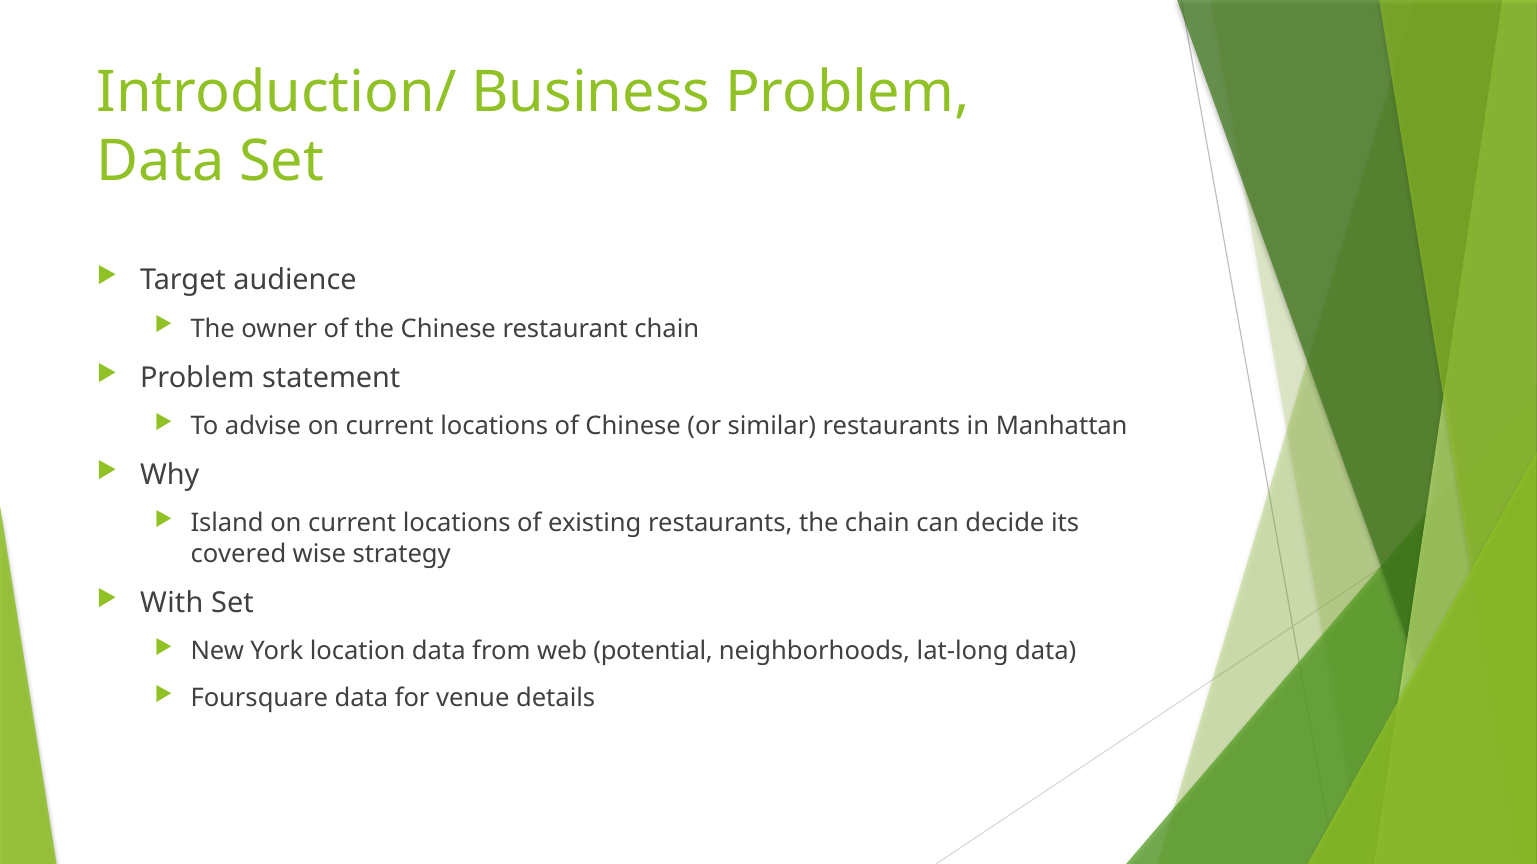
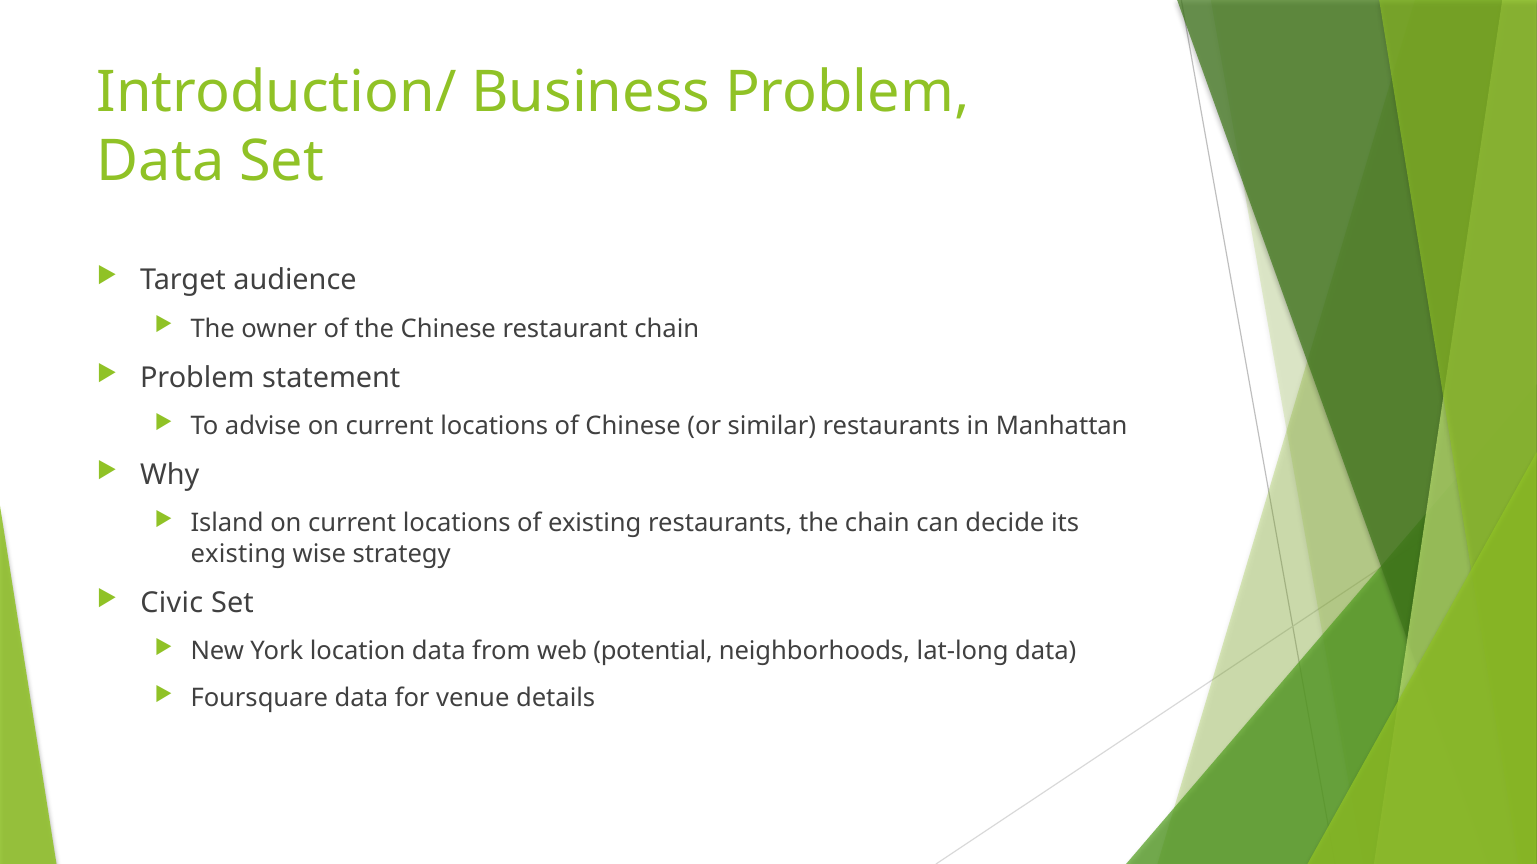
covered: covered -> existing (238, 555)
With: With -> Civic (172, 603)
